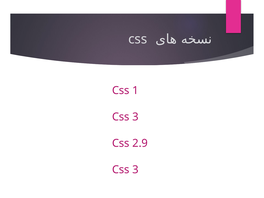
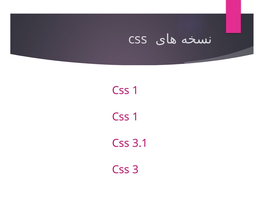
3: 3 -> 1 (135, 117)
2.9: 2.9 -> 3.1 (140, 143)
